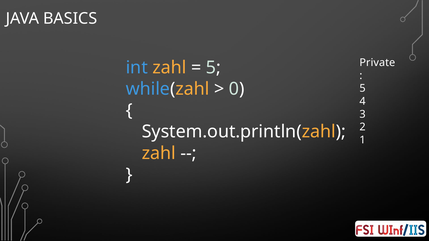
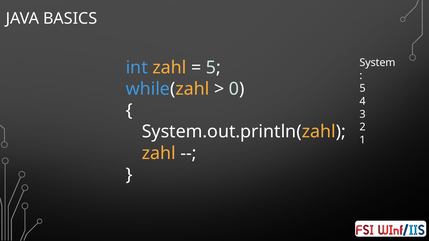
Private: Private -> System (377, 63)
